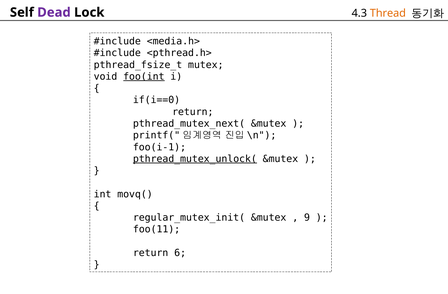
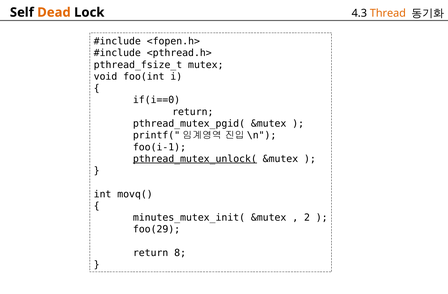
Dead colour: purple -> orange (54, 12)
<media.h>: <media.h> -> <fopen.h> (173, 41)
foo(int underline: present -> none (144, 77)
pthread_mutex_next(: pthread_mutex_next( -> pthread_mutex_pgid( (189, 124)
regular_mutex_init(: regular_mutex_init( -> minutes_mutex_init( (189, 218)
9: 9 -> 2 (307, 218)
foo(11: foo(11 -> foo(29 (157, 230)
6: 6 -> 8 (180, 253)
